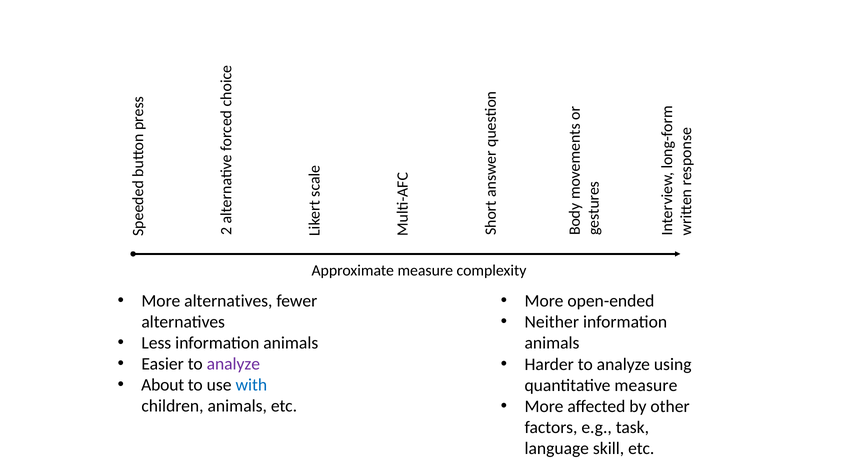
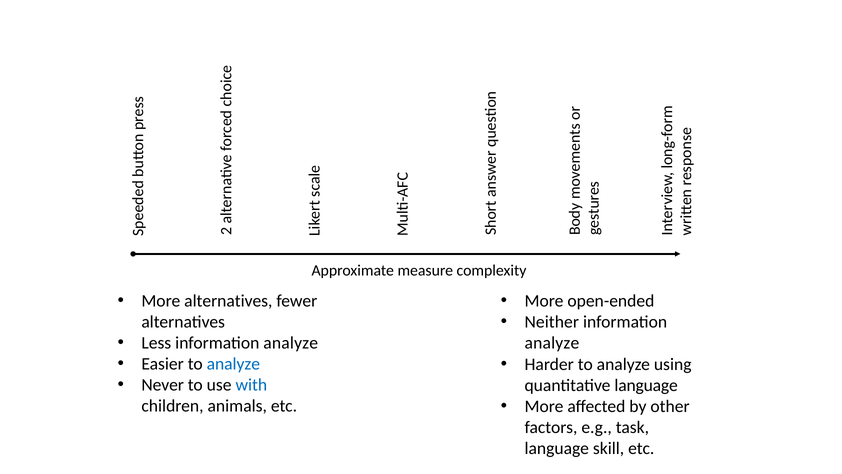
Less information animals: animals -> analyze (291, 343)
animals: animals -> analyze (552, 343)
analyze colour: purple -> blue (233, 364)
About: About -> Never (163, 385)
quantitative measure: measure -> language (646, 385)
